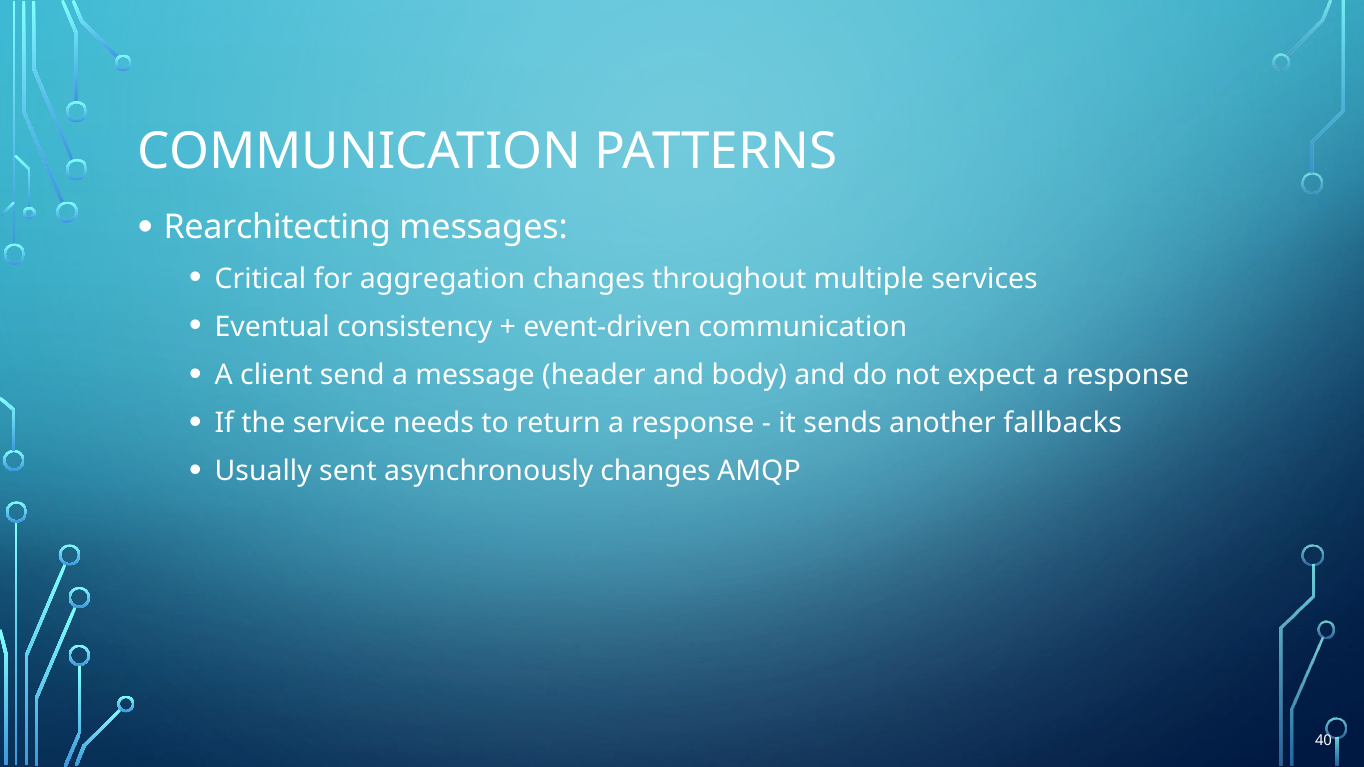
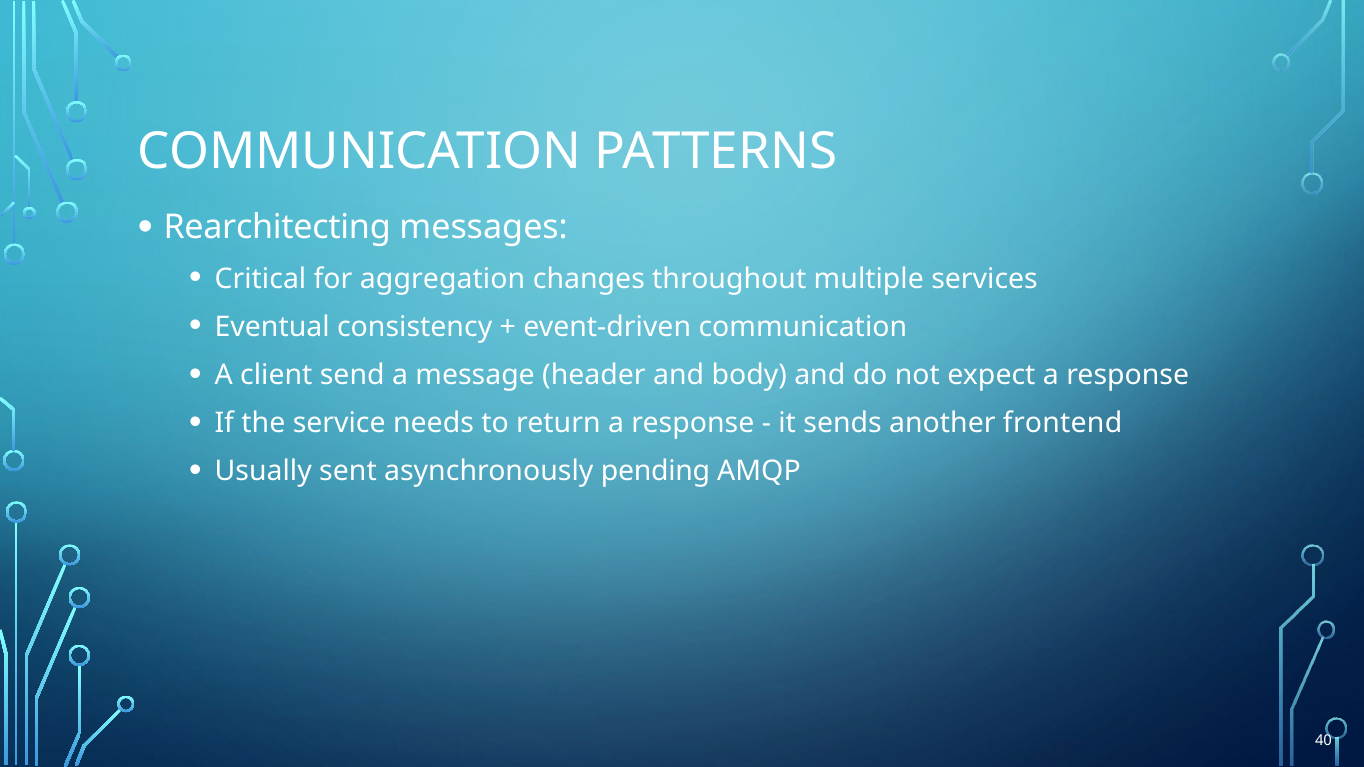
fallbacks: fallbacks -> frontend (1063, 423)
asynchronously changes: changes -> pending (656, 471)
